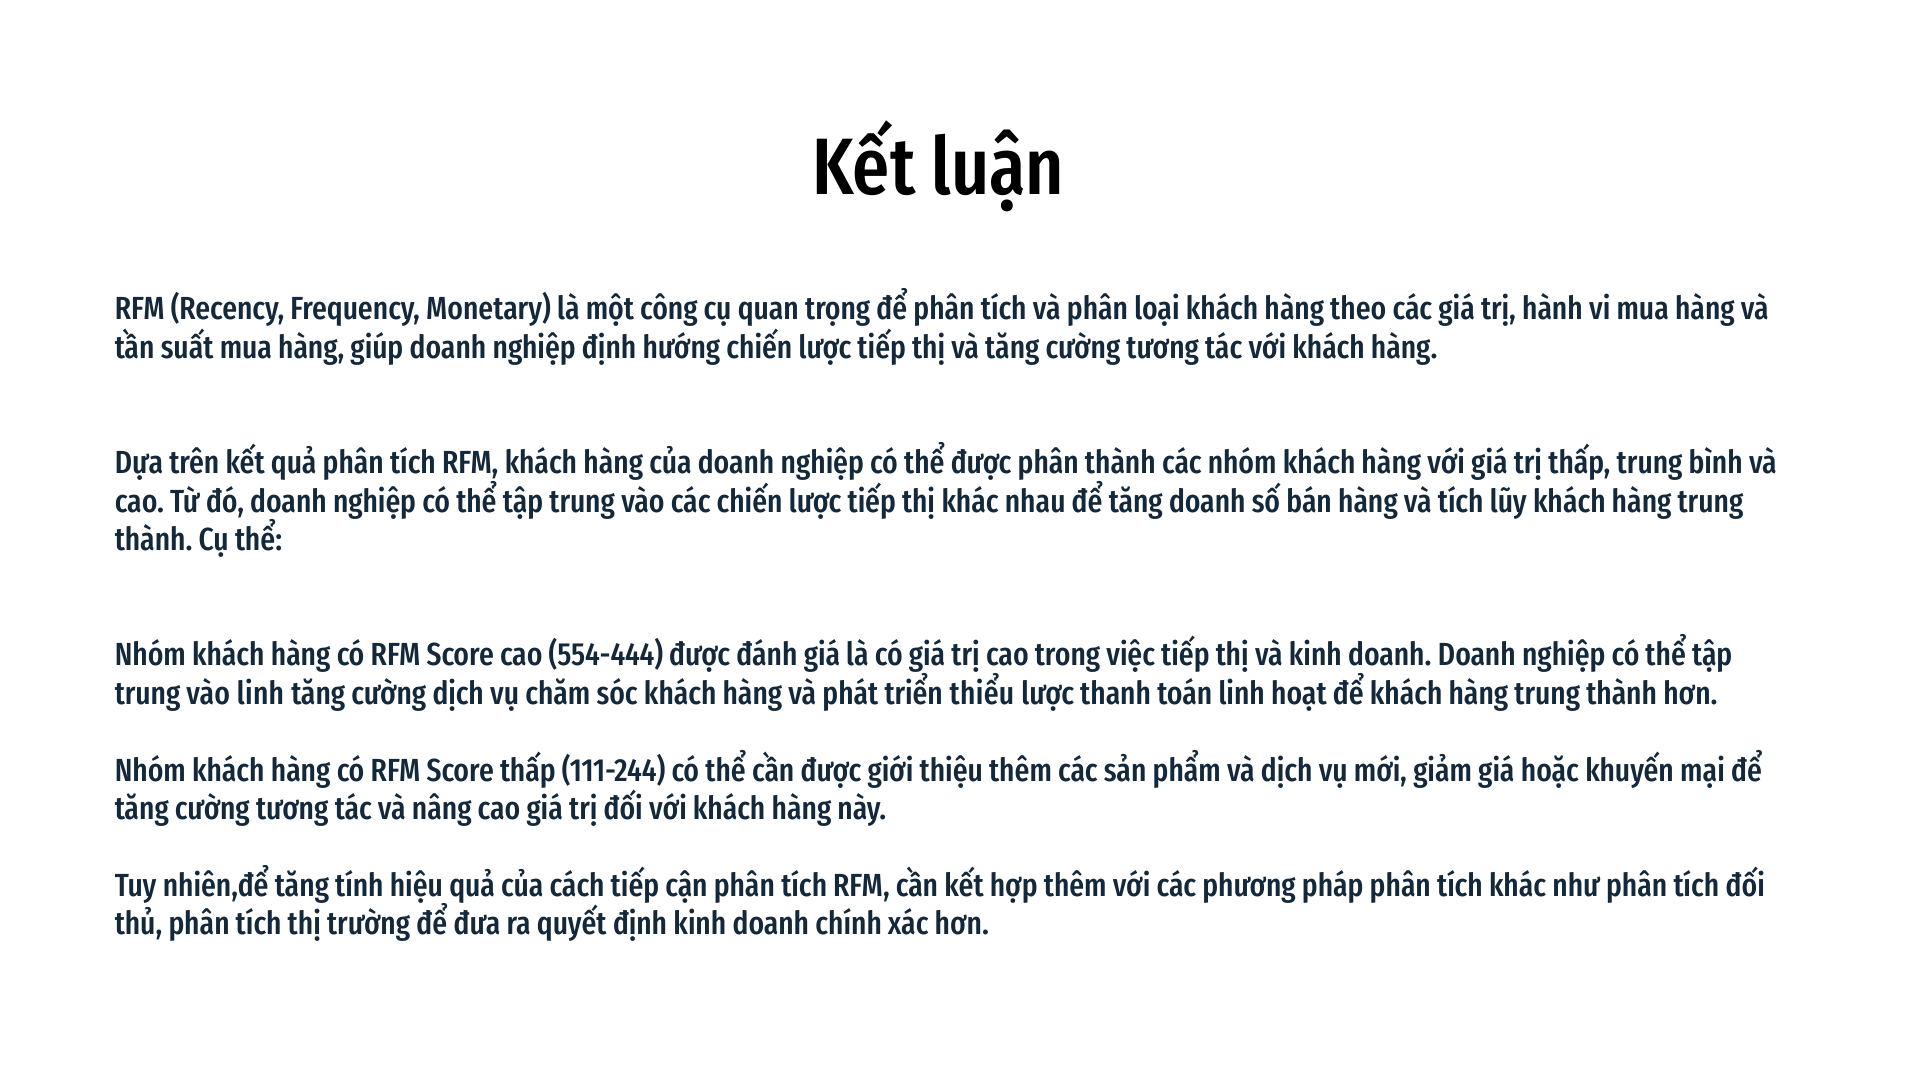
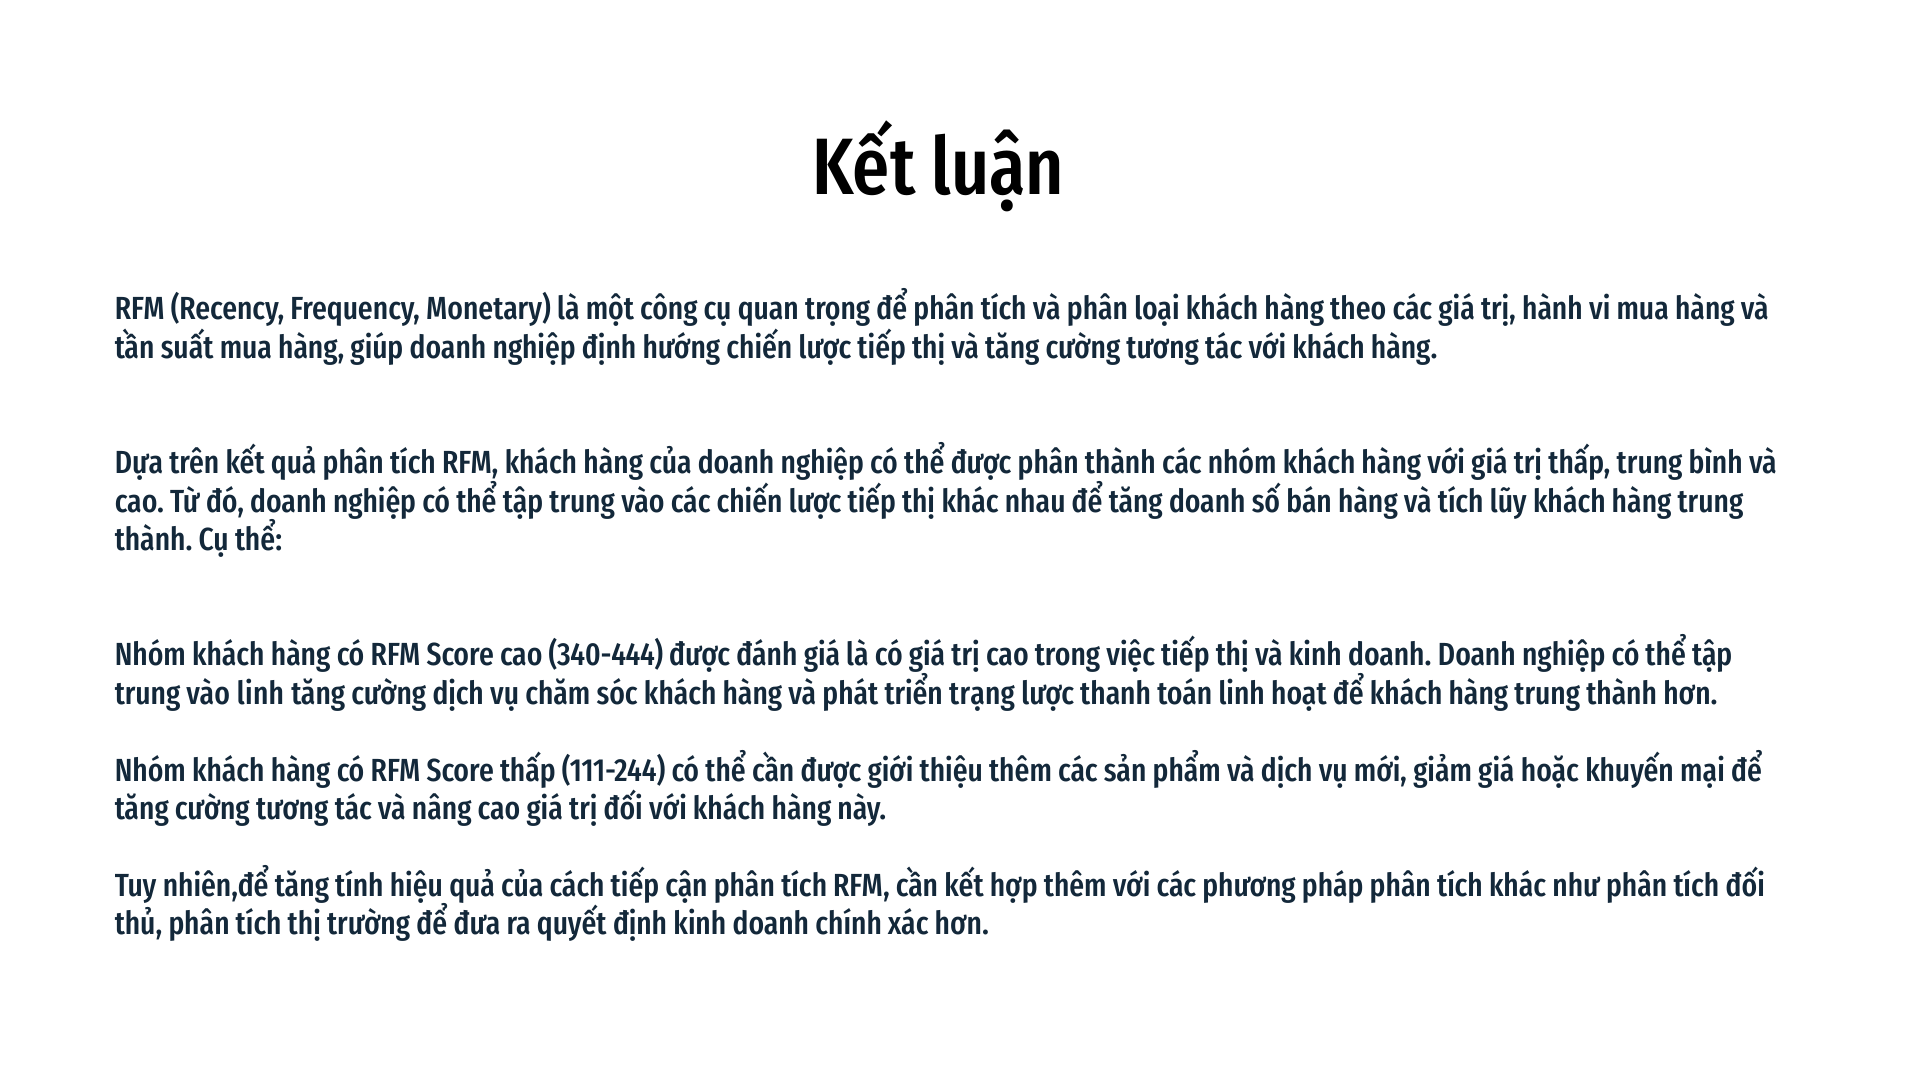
554-444: 554-444 -> 340-444 (606, 655)
thiểu: thiểu -> trạng (982, 693)
